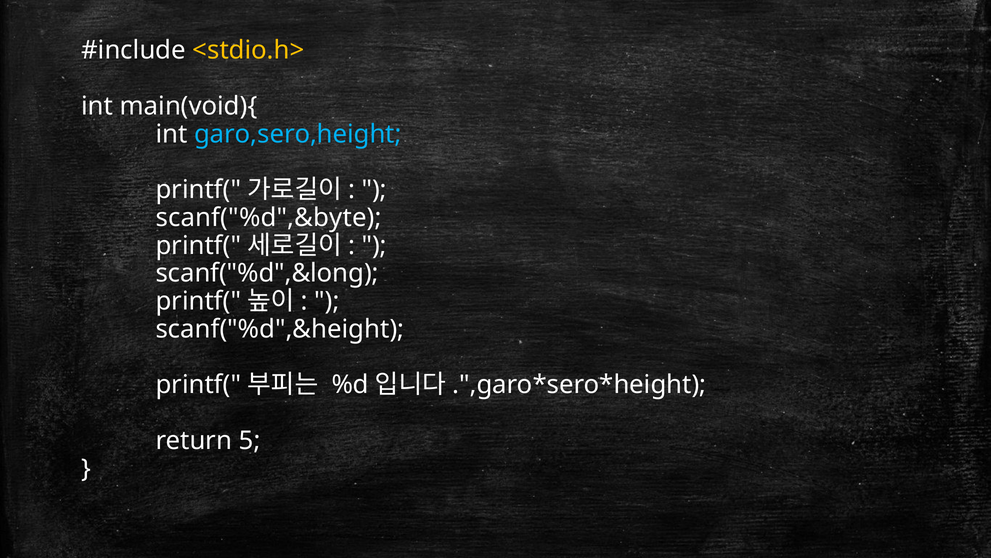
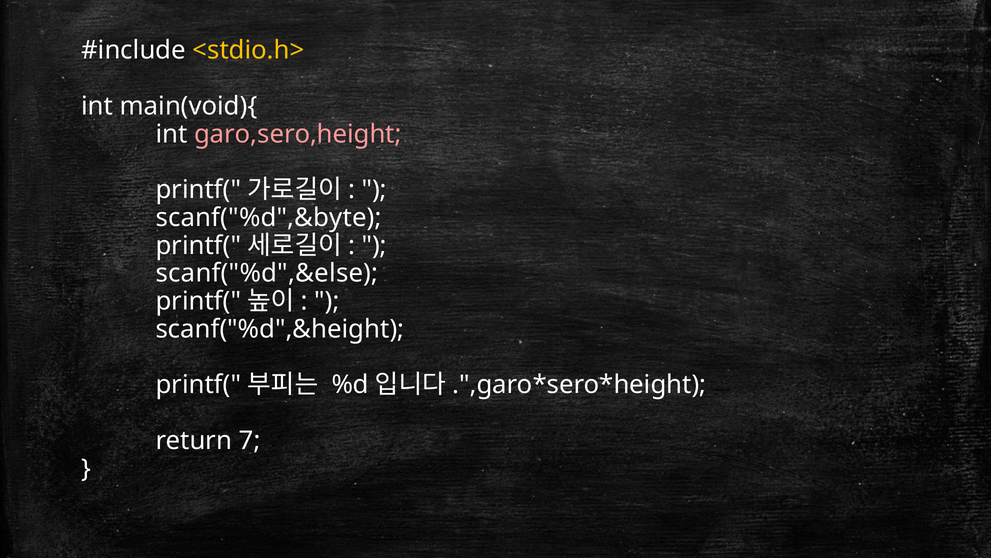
garo,sero,height colour: light blue -> pink (298, 134)
scanf("%d",&long: scanf("%d",&long -> scanf("%d",&else (267, 273)
5: 5 -> 7 (250, 440)
